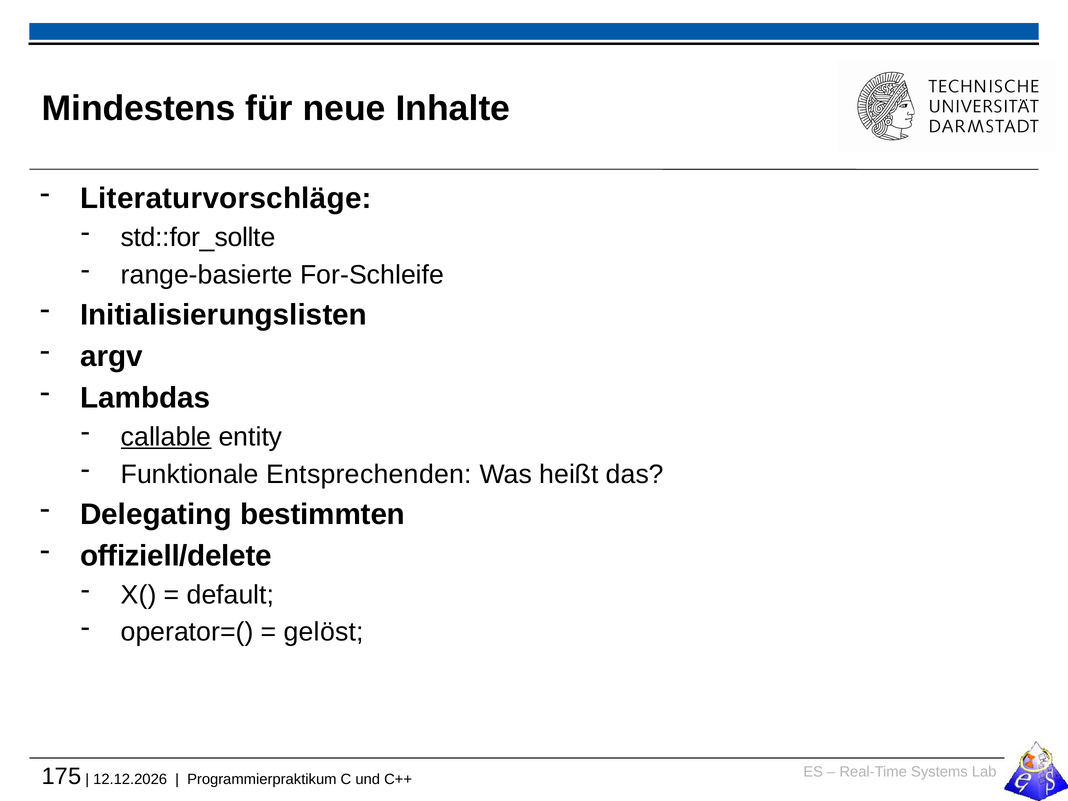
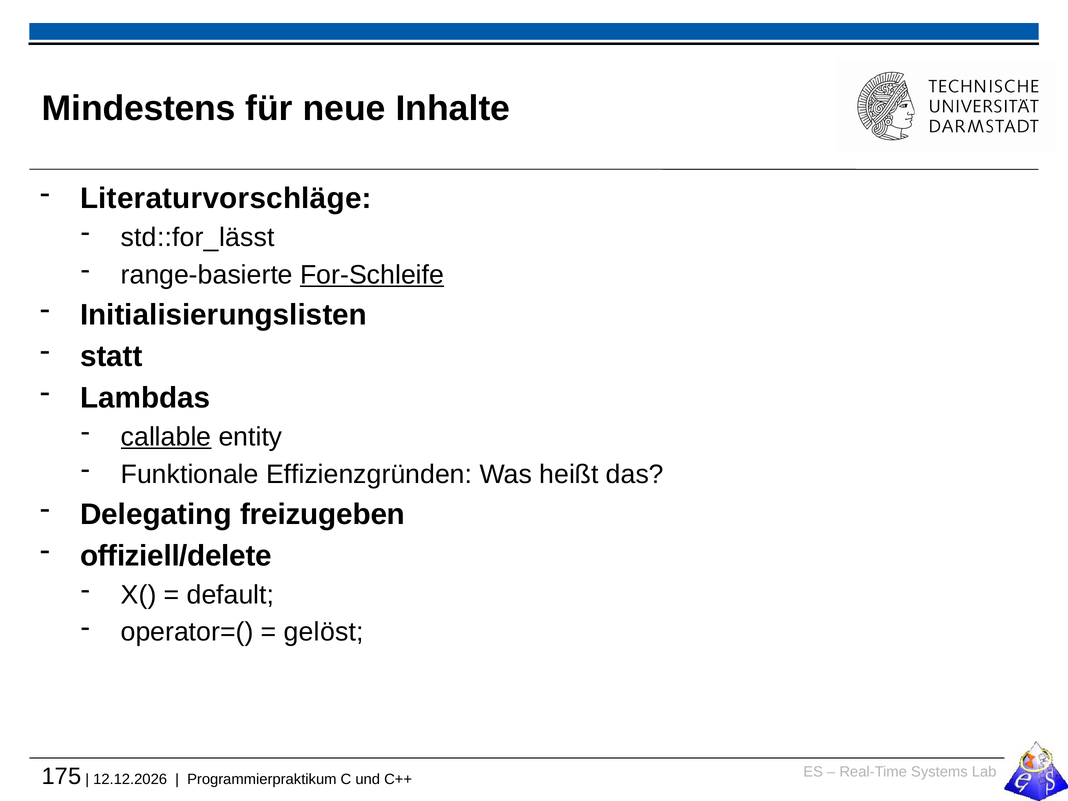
std::for_sollte: std::for_sollte -> std::for_lässt (198, 238)
For-Schleife underline: none -> present (372, 275)
argv: argv -> statt (111, 356)
Entsprechenden: Entsprechenden -> Effizienzgründen (369, 474)
bestimmten: bestimmten -> freizugeben (323, 514)
